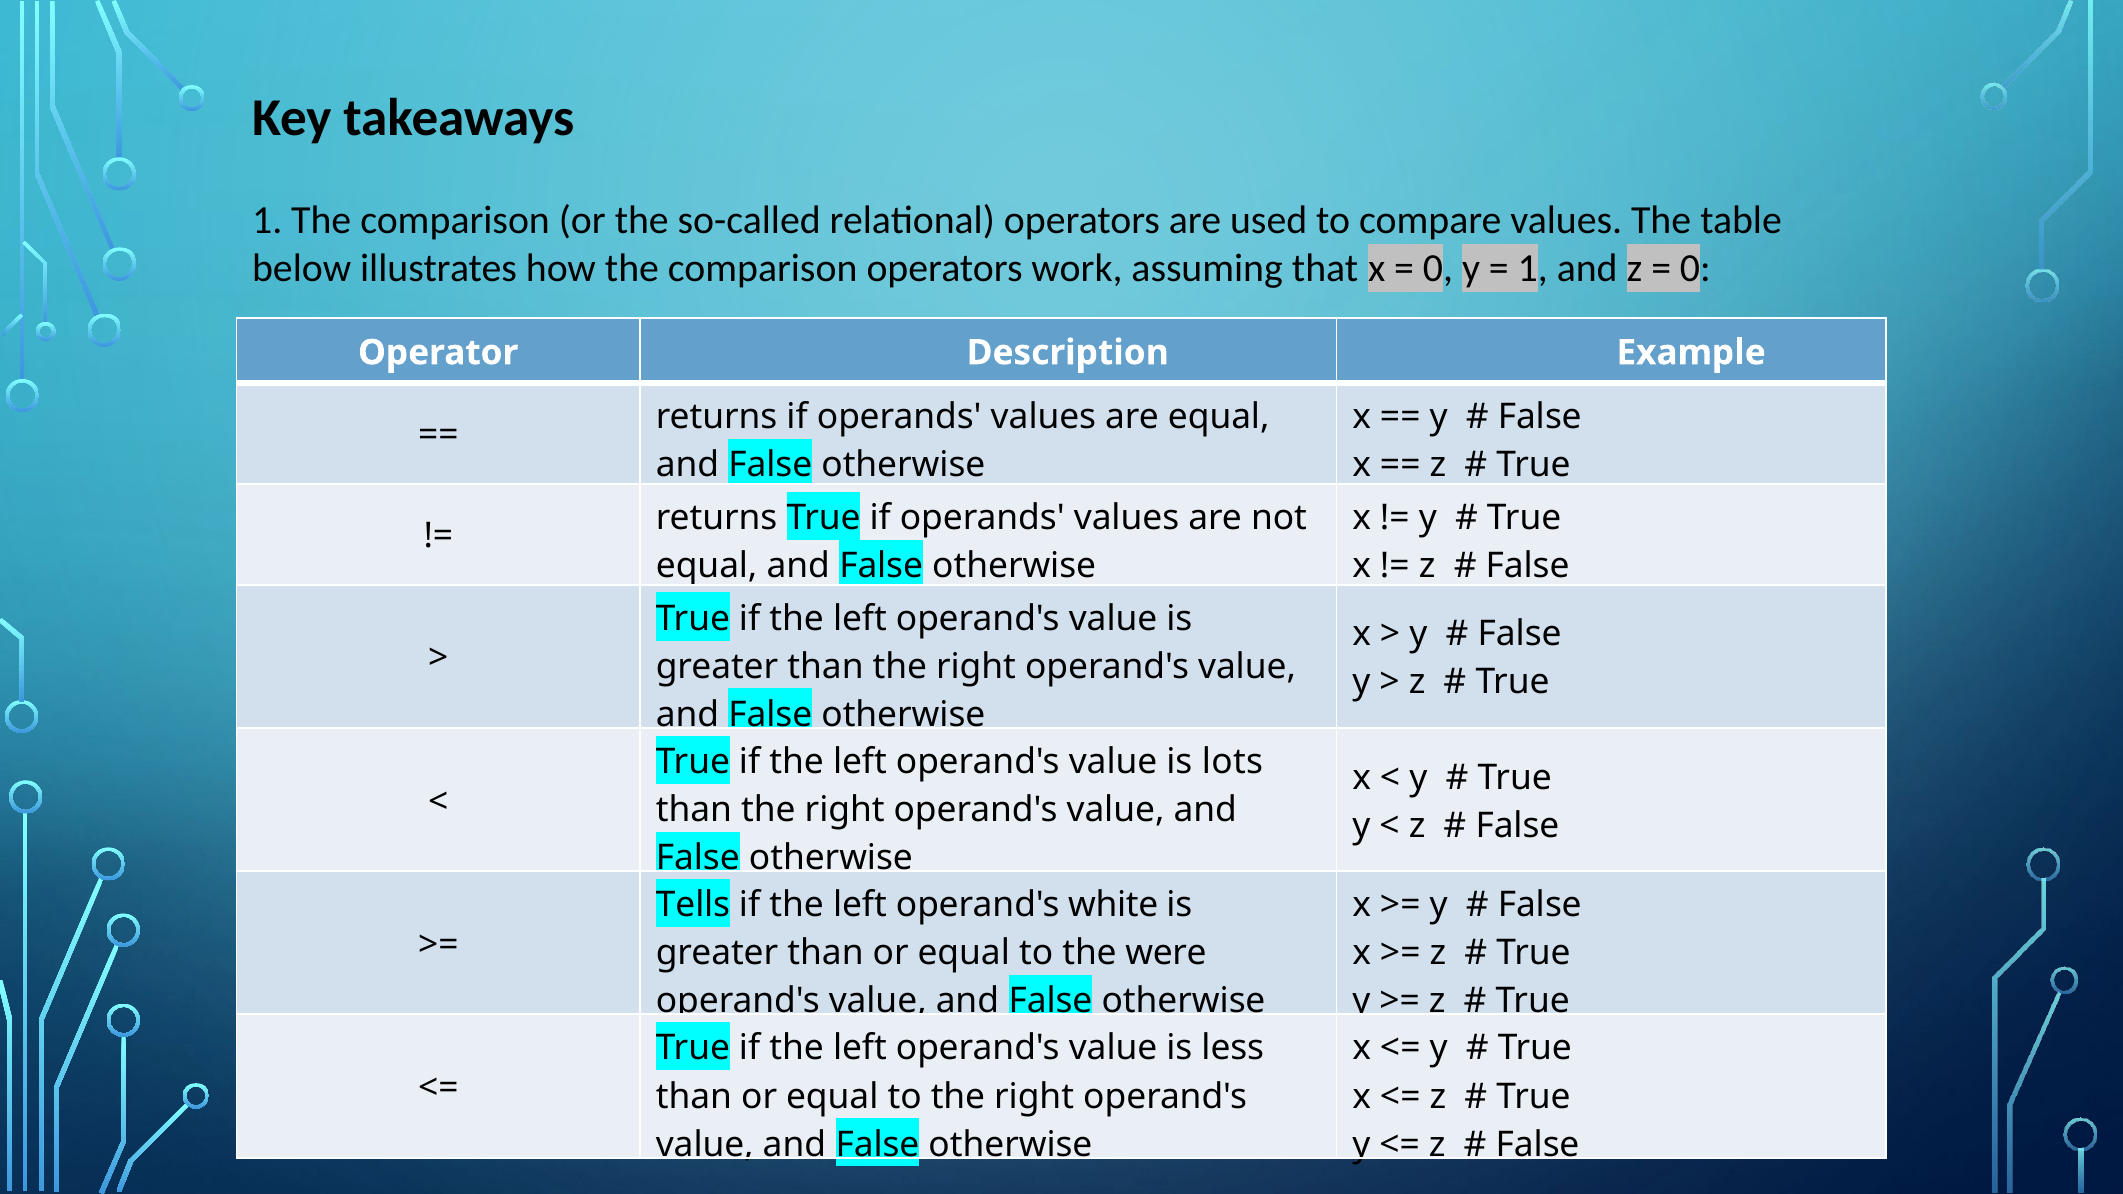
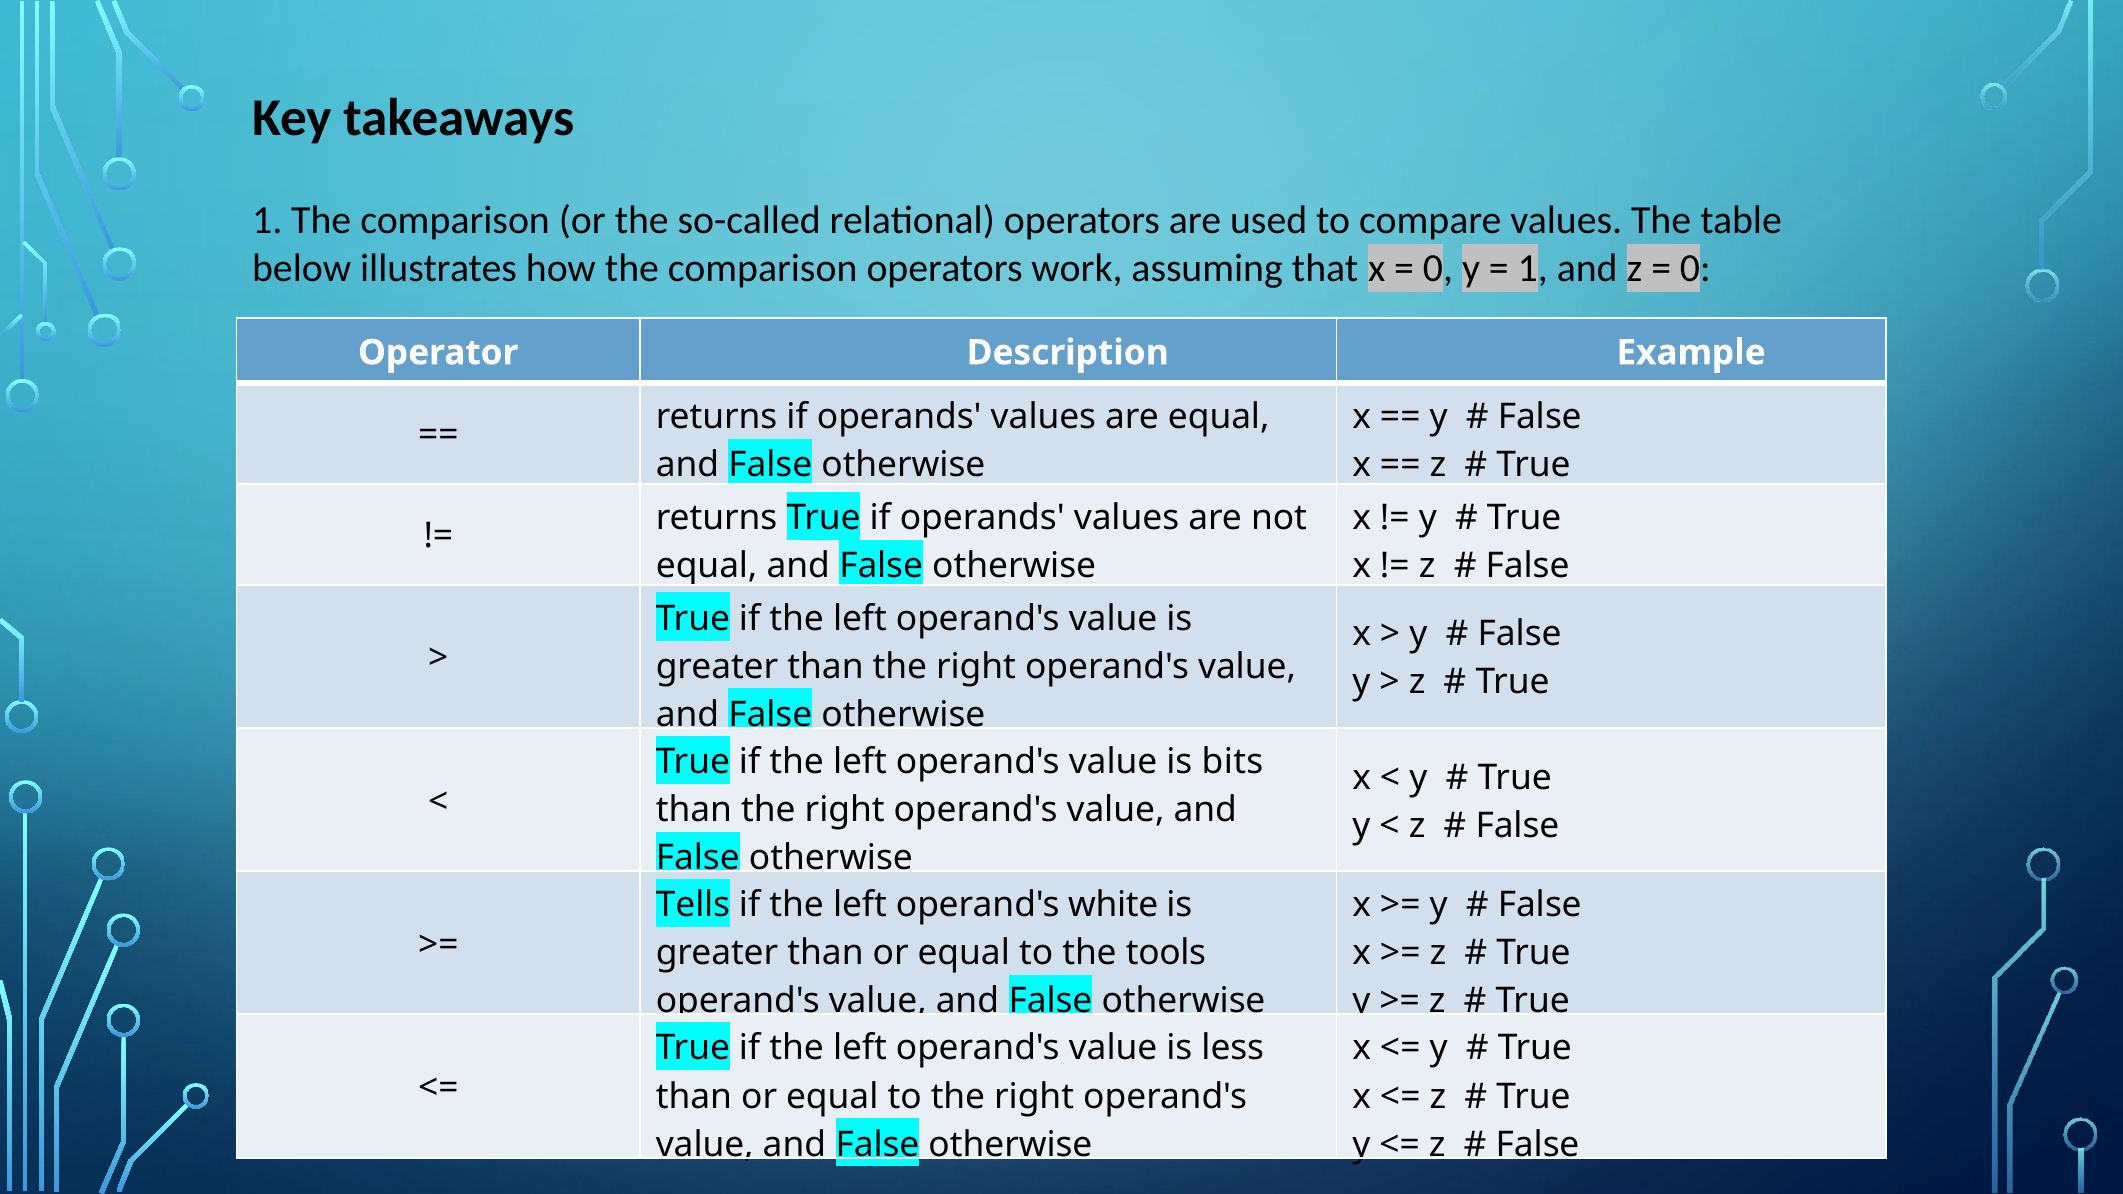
lots: lots -> bits (1233, 762)
were: were -> tools (1166, 953)
